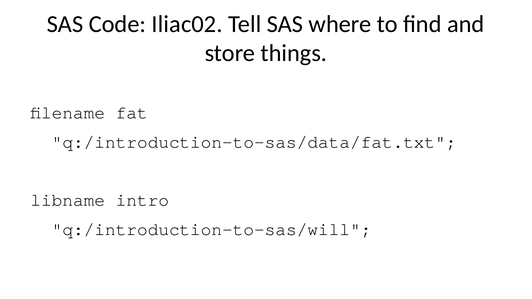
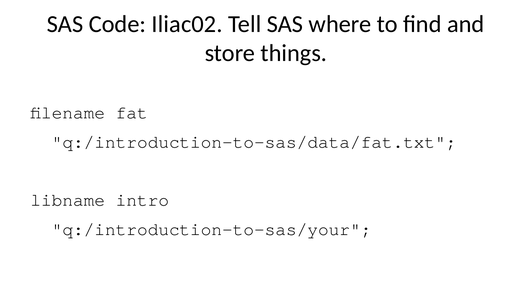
q:/introduction-to-sas/will: q:/introduction-to-sas/will -> q:/introduction-to-sas/your (212, 229)
